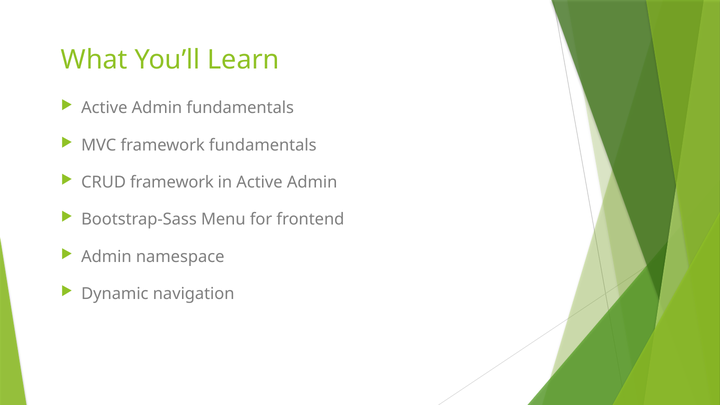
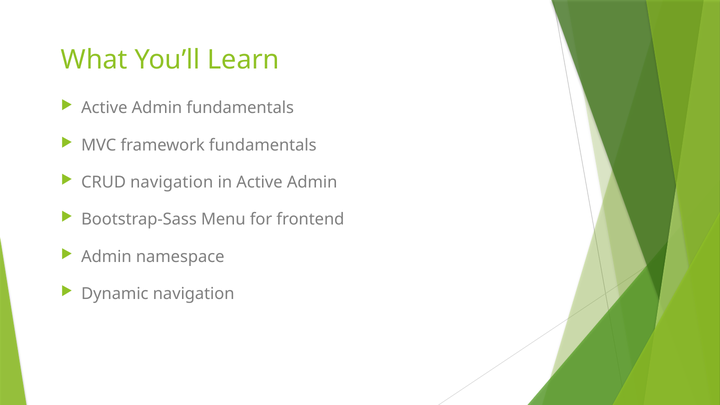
CRUD framework: framework -> navigation (172, 182)
